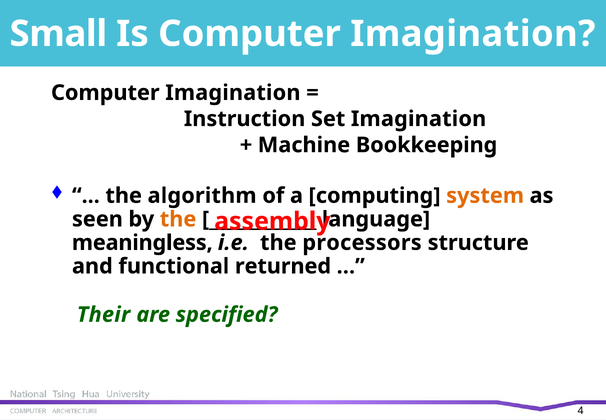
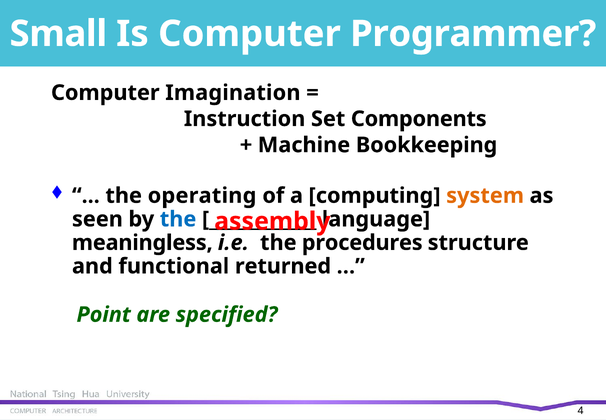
Is Computer Imagination: Imagination -> Programmer (473, 34)
Set Imagination: Imagination -> Components (419, 119)
algorithm: algorithm -> operating (202, 195)
the colour: orange -> blue (178, 219)
processors: processors -> procedures (362, 242)
Their: Their -> Point (104, 314)
